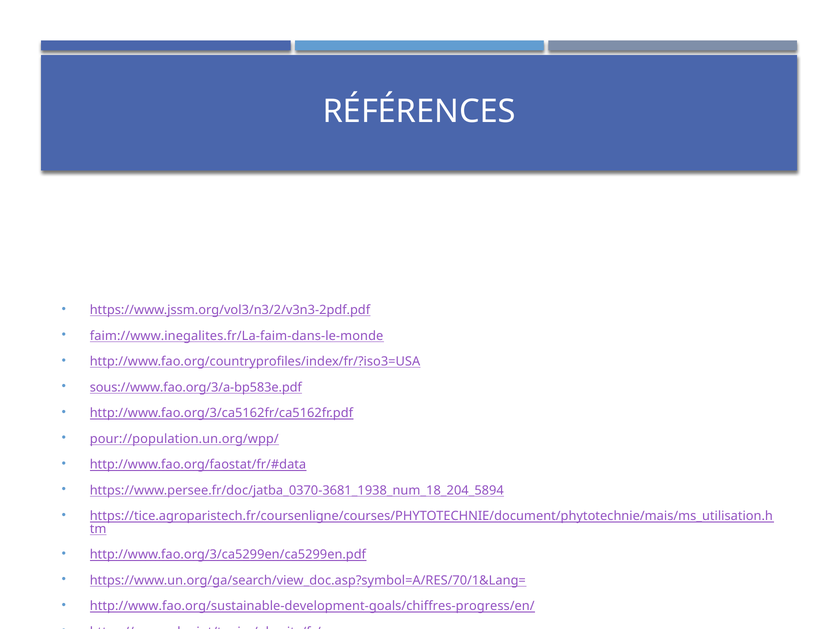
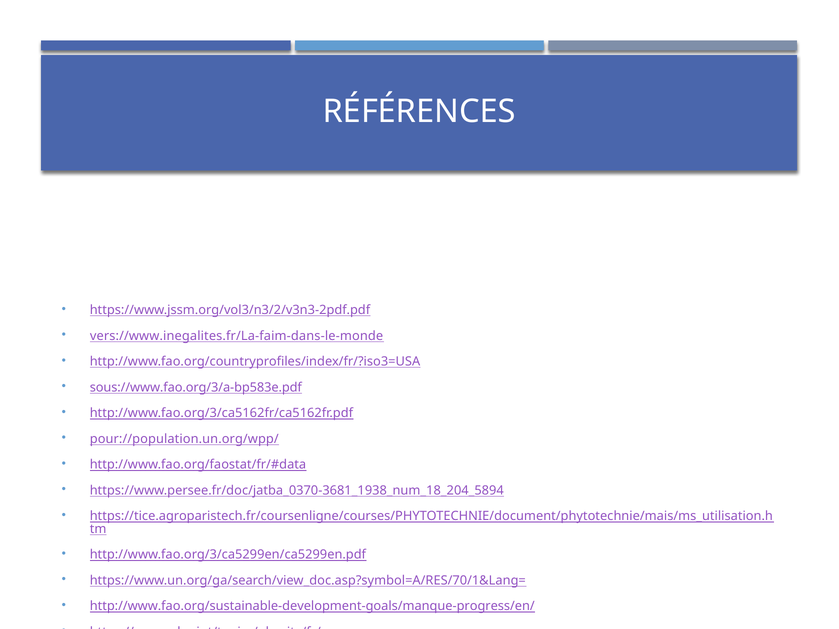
faim://www.inegalites.fr/La-faim-dans-le-monde: faim://www.inegalites.fr/La-faim-dans-le-monde -> vers://www.inegalites.fr/La-faim-dans-le-monde (237, 336)
http://www.fao.org/sustainable-development-goals/chiffres-progress/en/: http://www.fao.org/sustainable-development-goals/chiffres-progress/en/ -> http://www.fao.org/sustainable-development-goals/manque-progress/en/ (312, 606)
